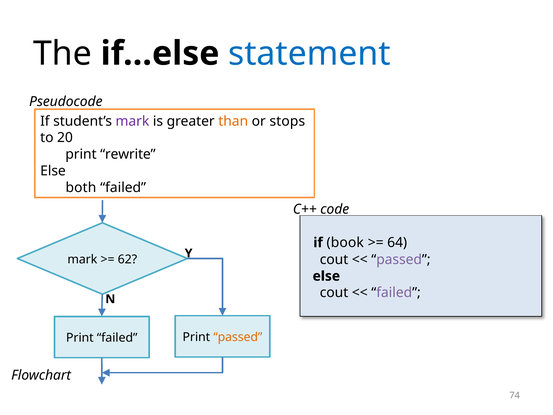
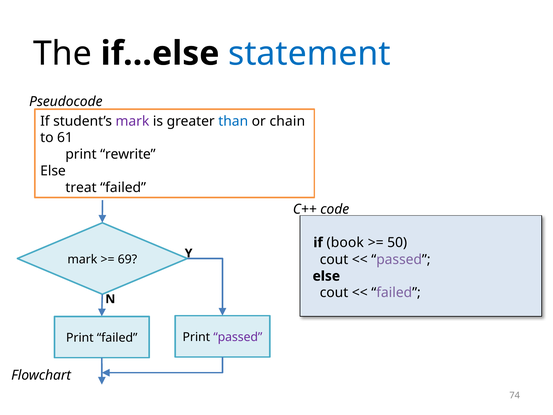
than colour: orange -> blue (233, 121)
stops: stops -> chain (287, 121)
20: 20 -> 61 (65, 138)
both: both -> treat (81, 187)
64: 64 -> 50 (397, 242)
62: 62 -> 69 (127, 259)
passed colour: orange -> purple (238, 337)
